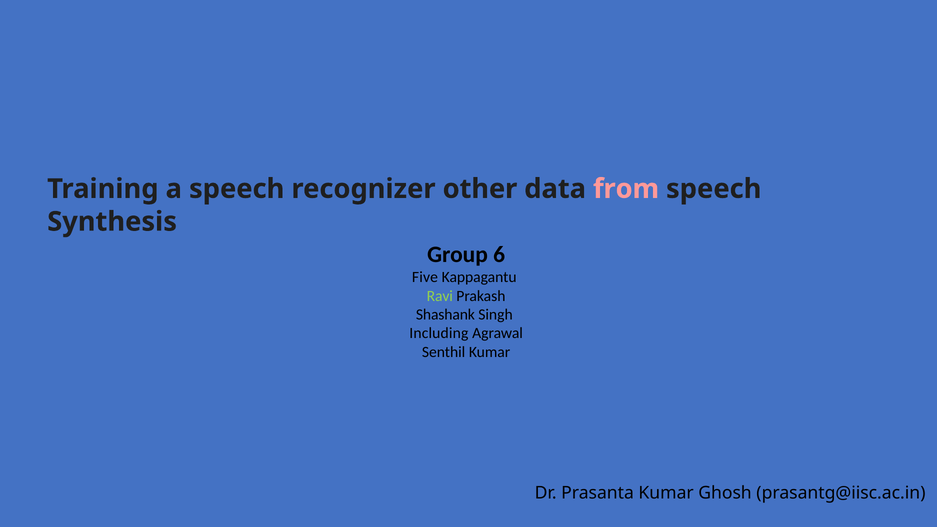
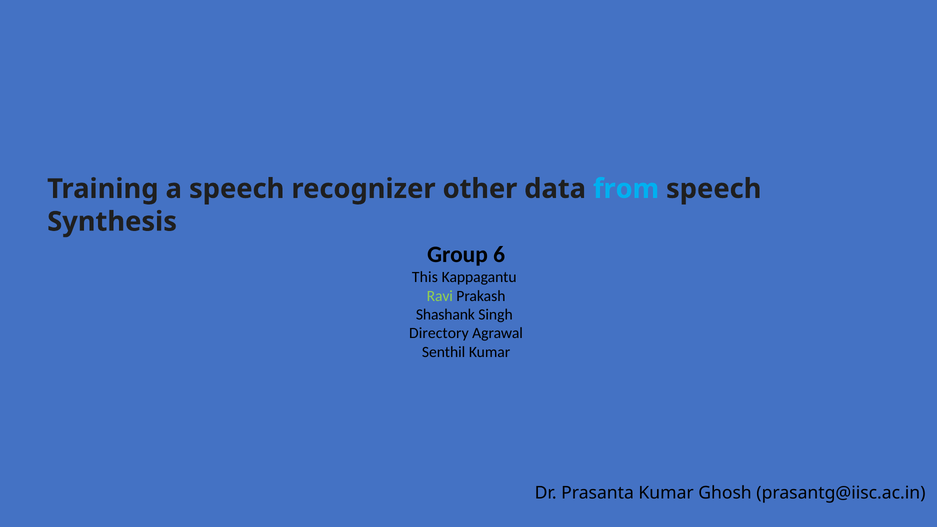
from colour: pink -> light blue (626, 189)
Five: Five -> This (425, 277)
Including: Including -> Directory (439, 333)
